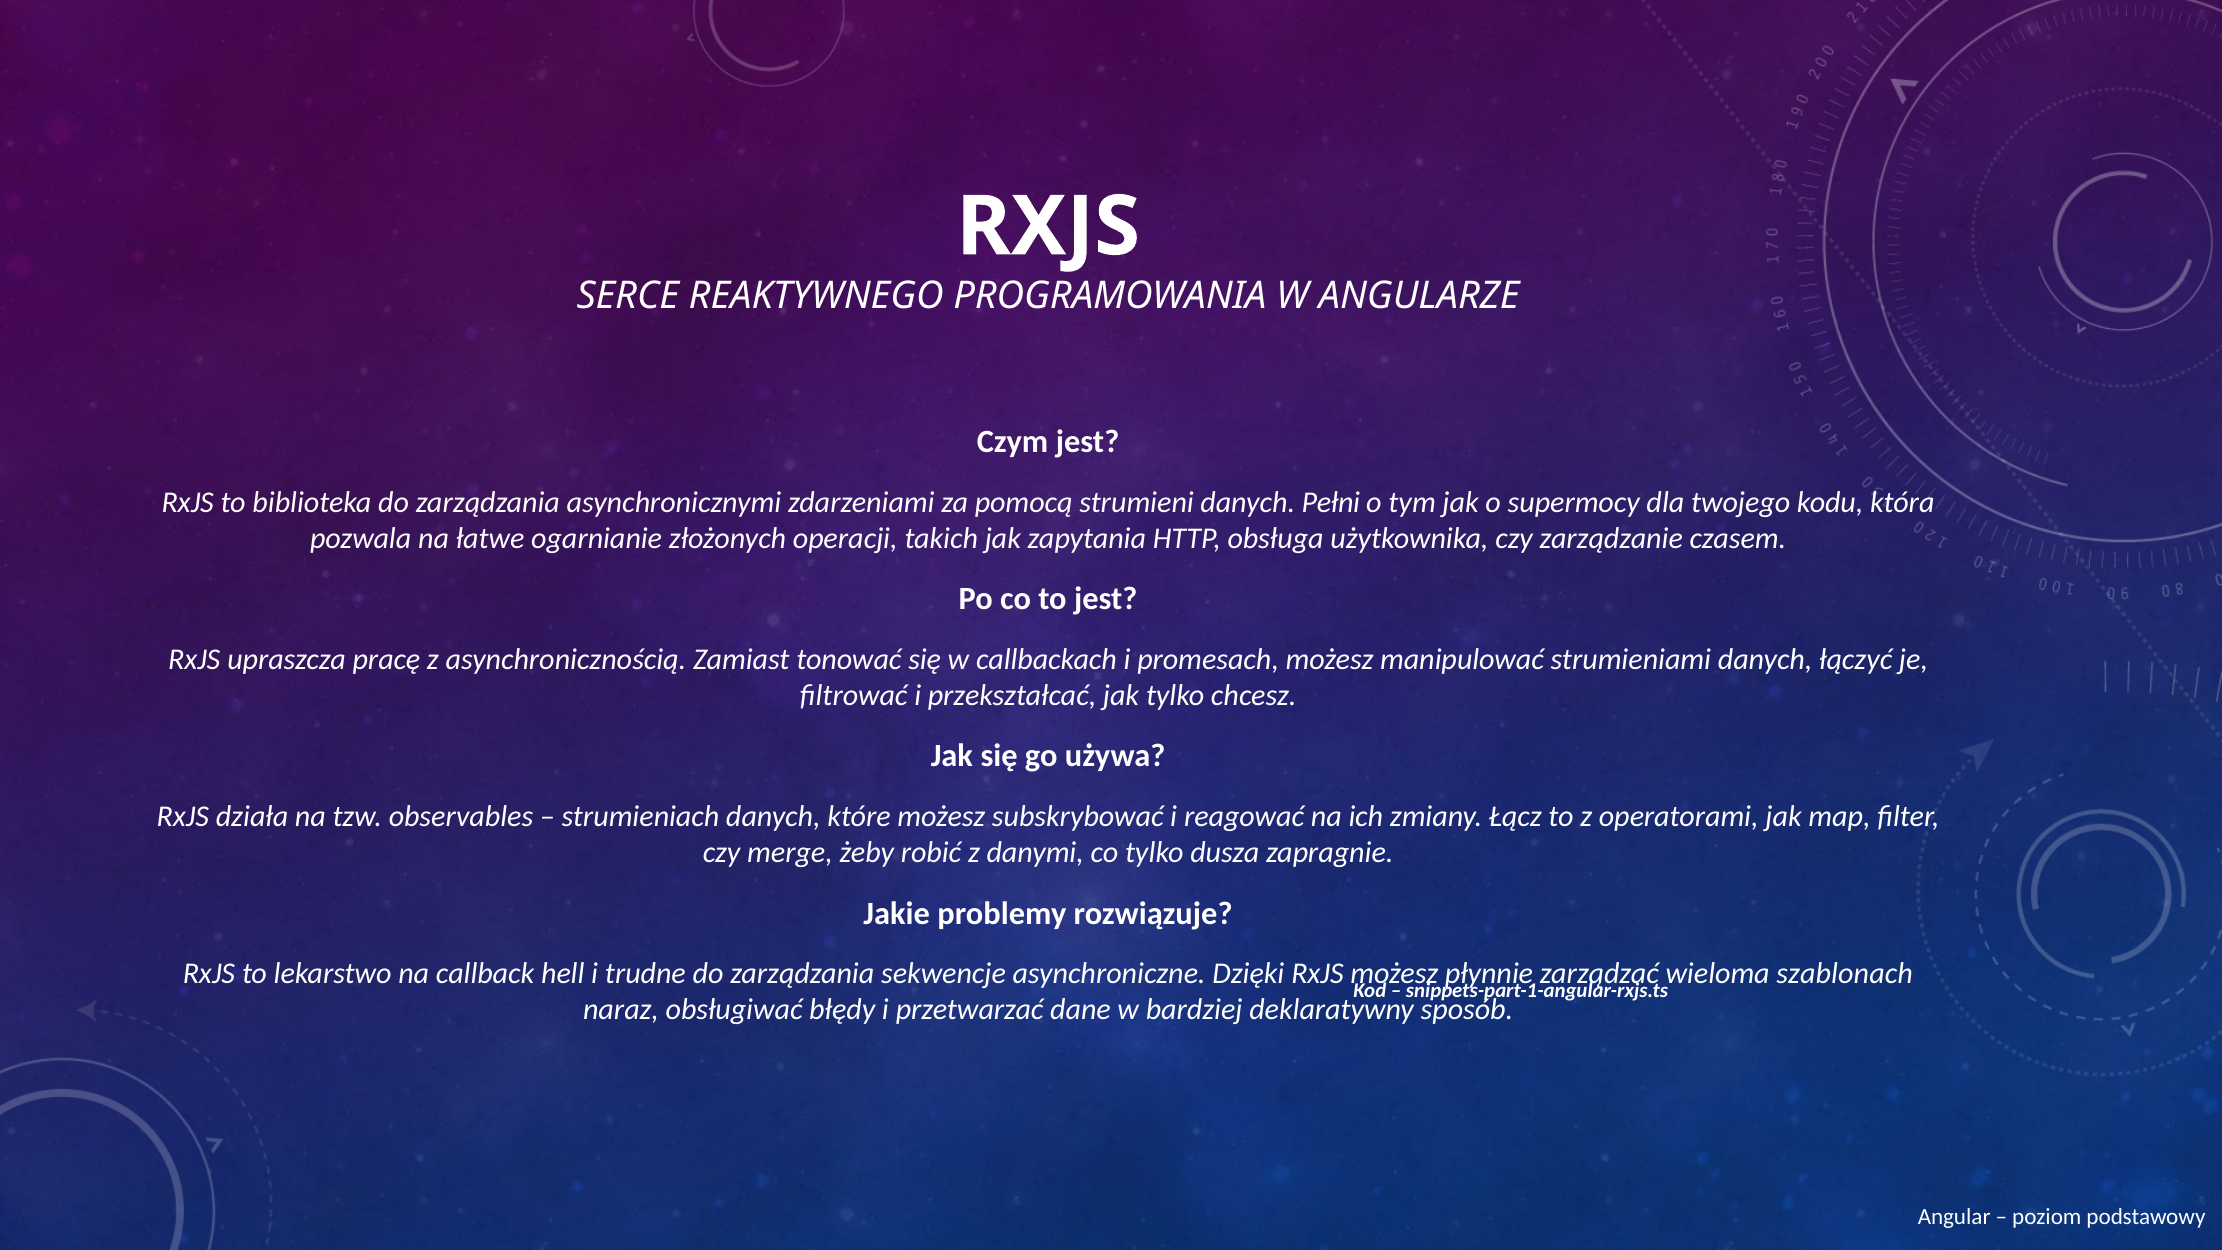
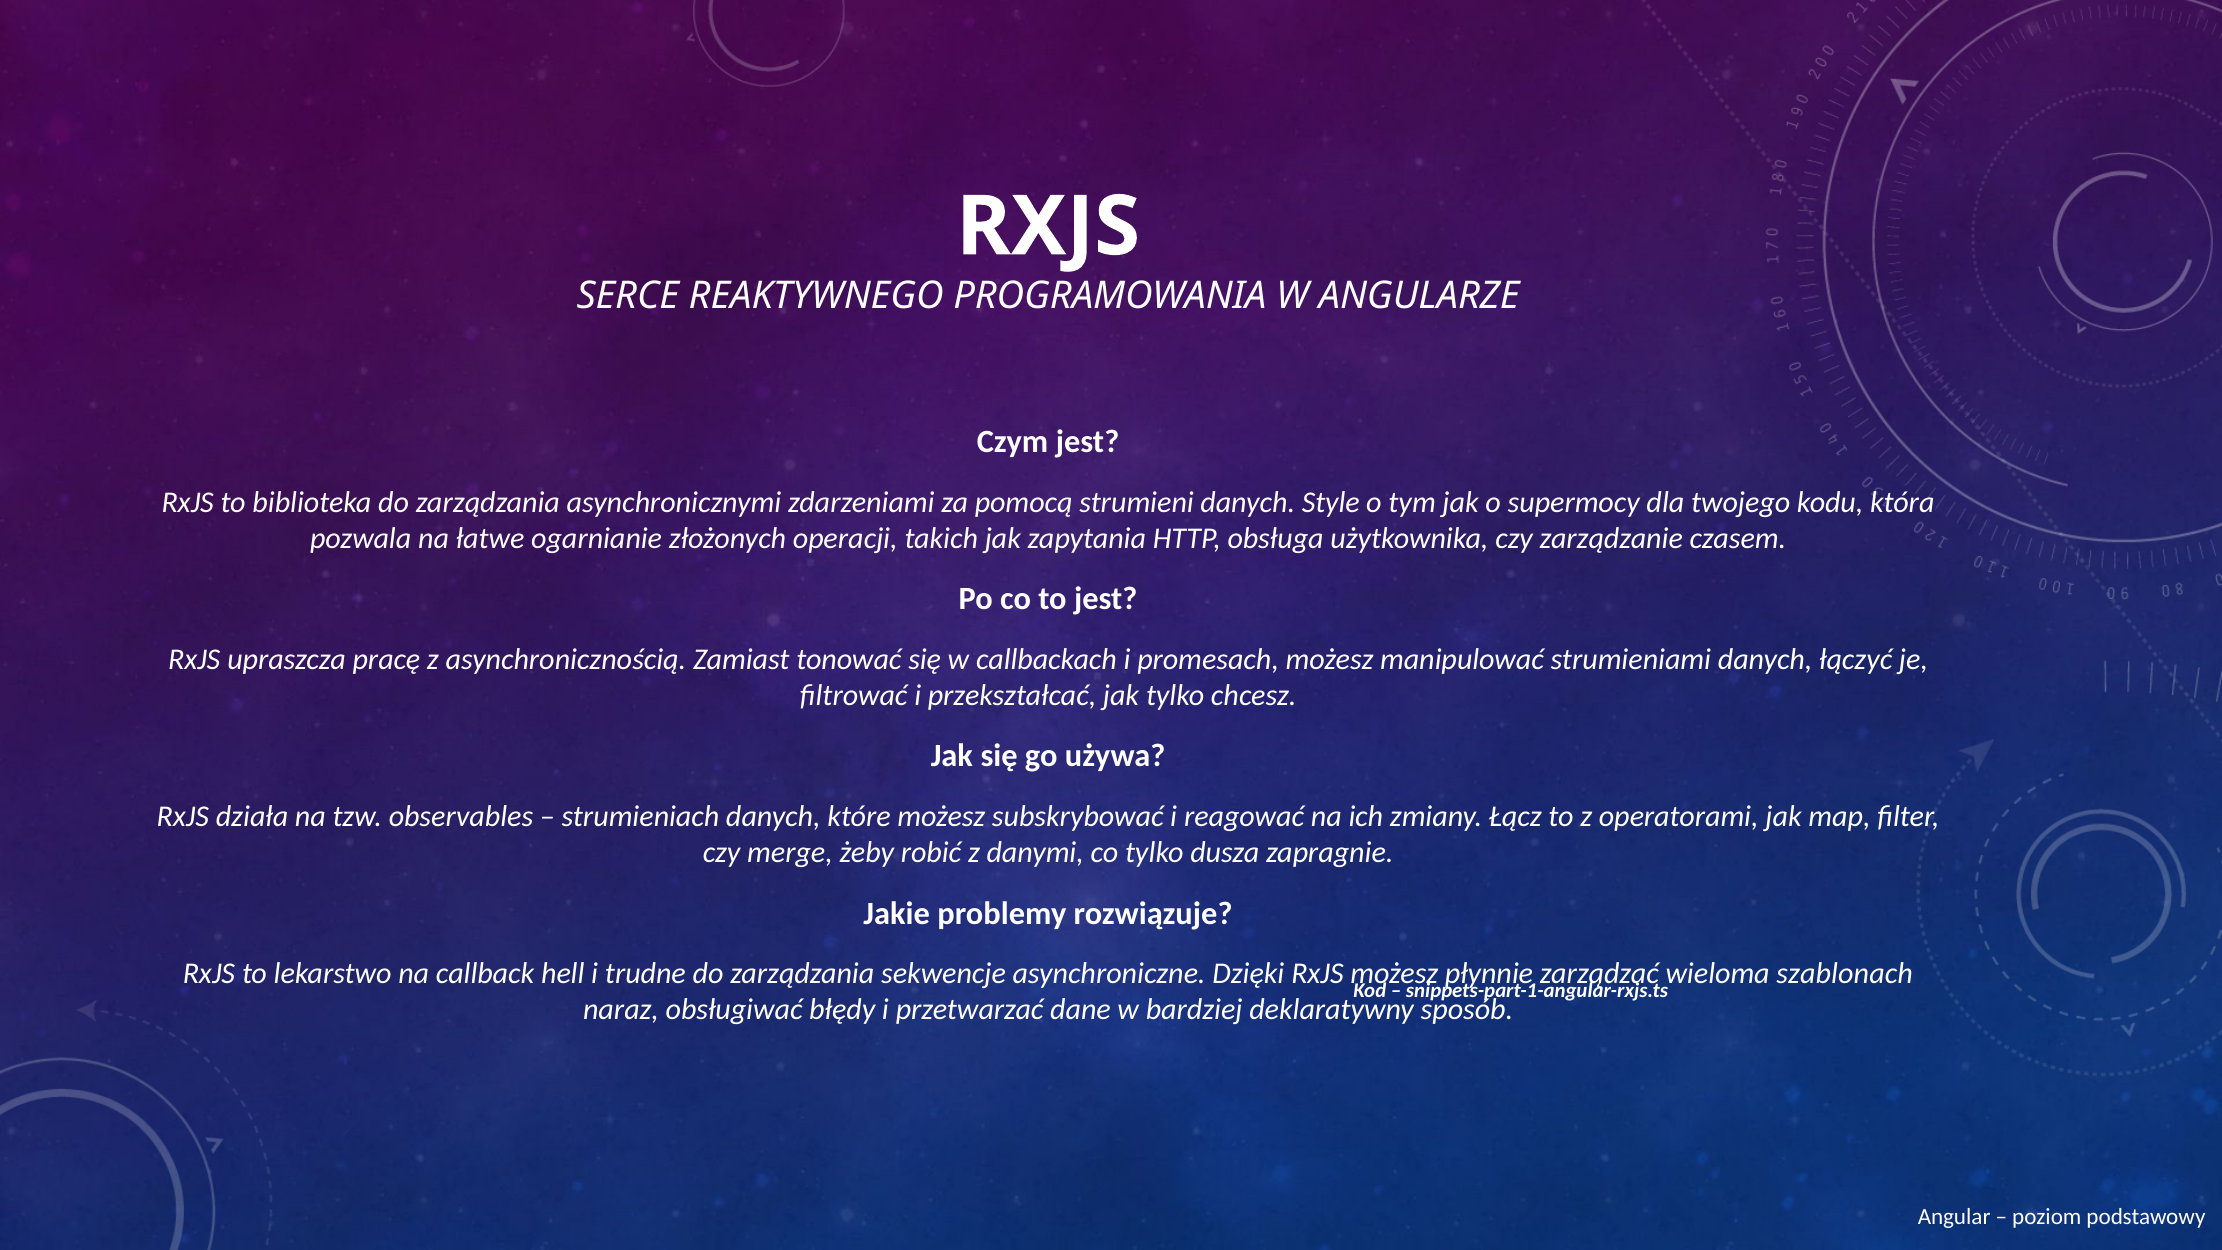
Pełni: Pełni -> Style (1331, 502)
